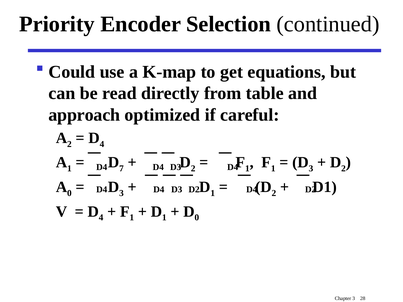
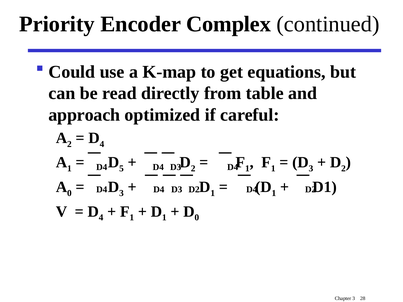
Selection: Selection -> Complex (229, 24)
7: 7 -> 5 (121, 169)
2: 2 -> 1 (274, 193)
